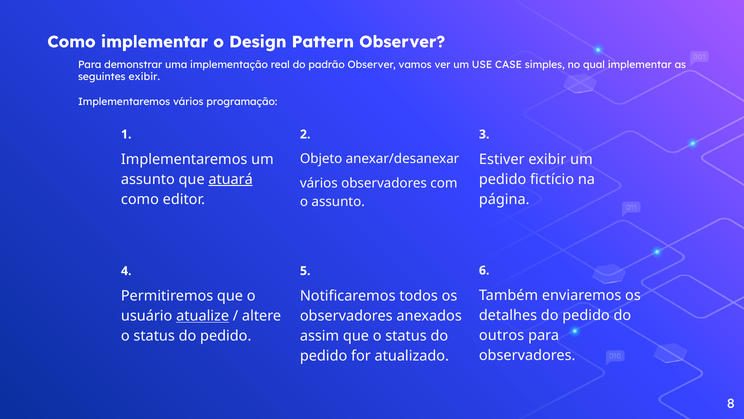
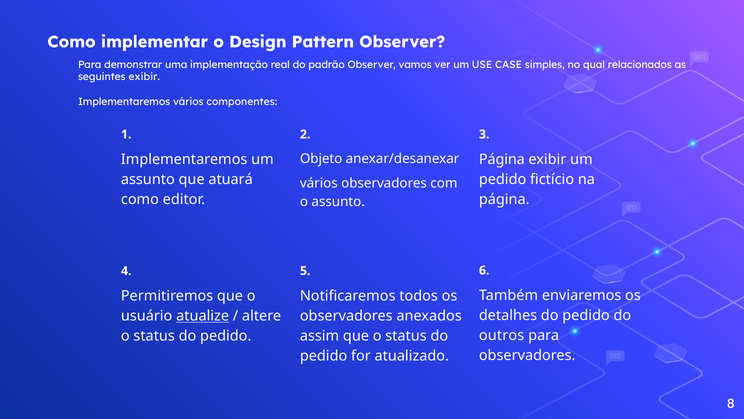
qual implementar: implementar -> relacionados (640, 65)
programação: programação -> componentes (242, 102)
Estiver: Estiver -> Página (502, 159)
atuará underline: present -> none (231, 179)
